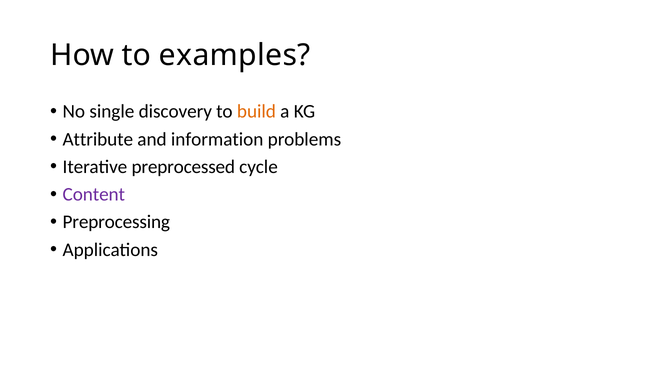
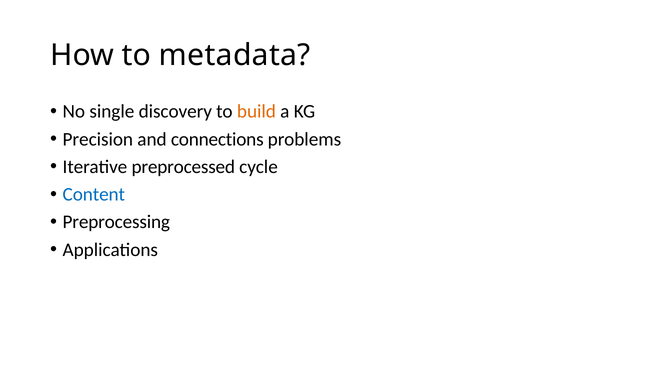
examples: examples -> metadata (235, 55)
Attribute: Attribute -> Precision (98, 139)
information: information -> connections (217, 139)
Content colour: purple -> blue (94, 194)
